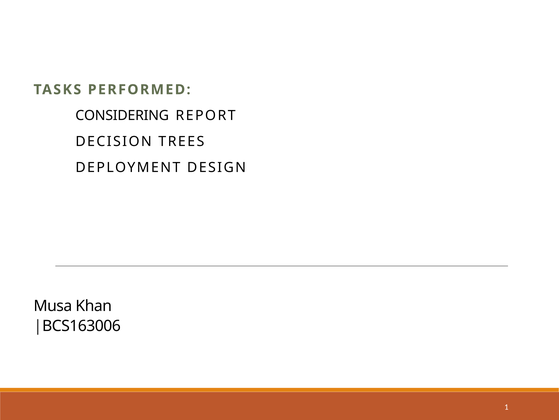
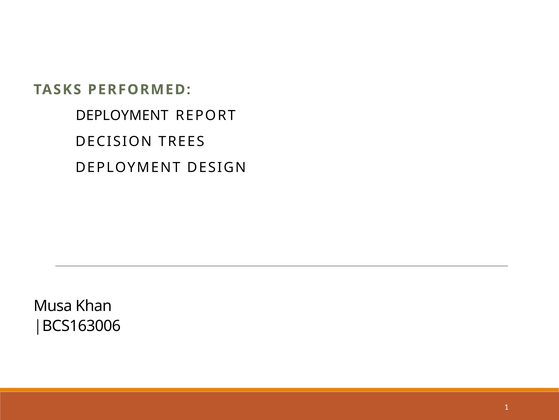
CONSIDERING: CONSIDERING -> DEPLOYMENT (122, 115)
